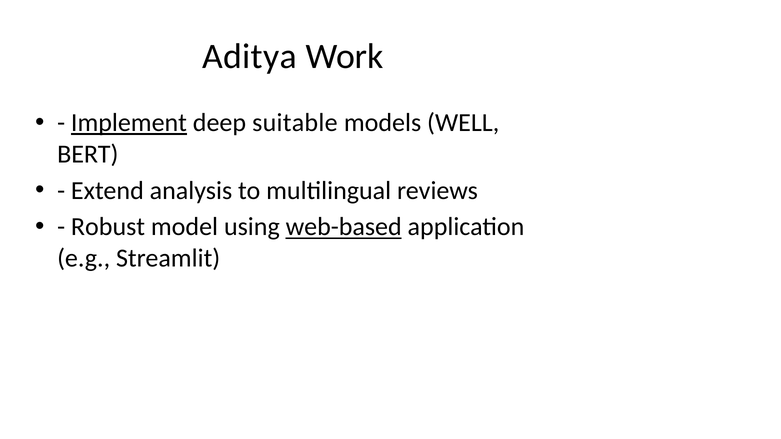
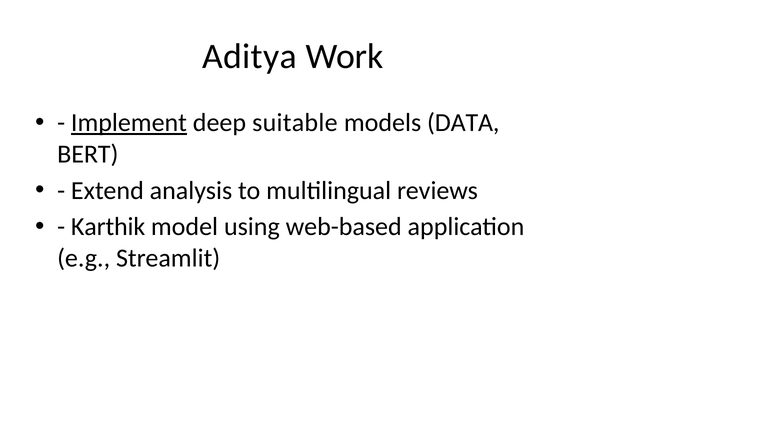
WELL: WELL -> DATA (463, 123)
Robust: Robust -> Karthik (108, 227)
web-based underline: present -> none (344, 227)
